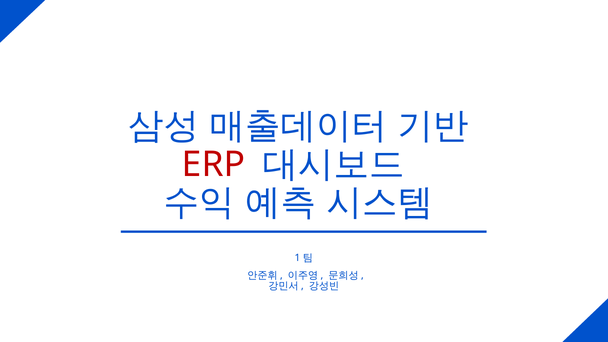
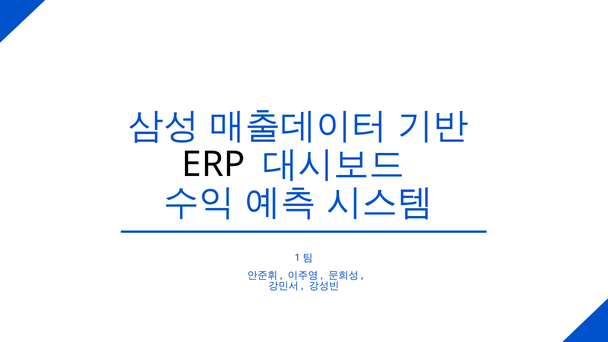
ERP colour: red -> black (213, 164)
